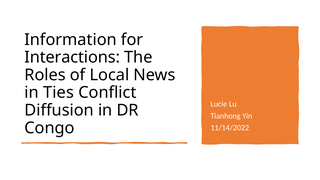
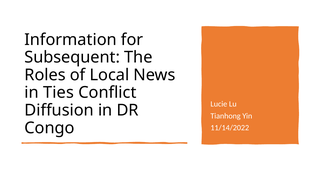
Interactions: Interactions -> Subsequent (72, 57)
